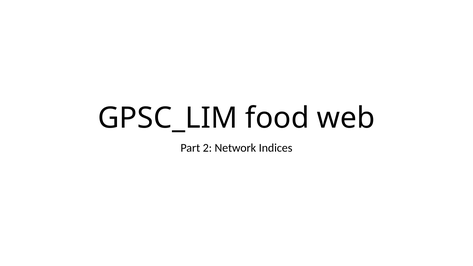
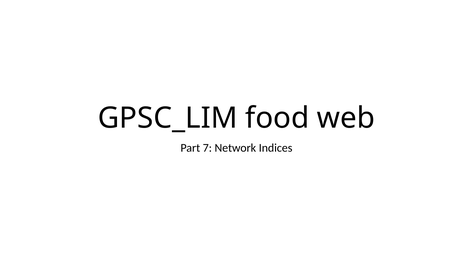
2: 2 -> 7 (207, 148)
